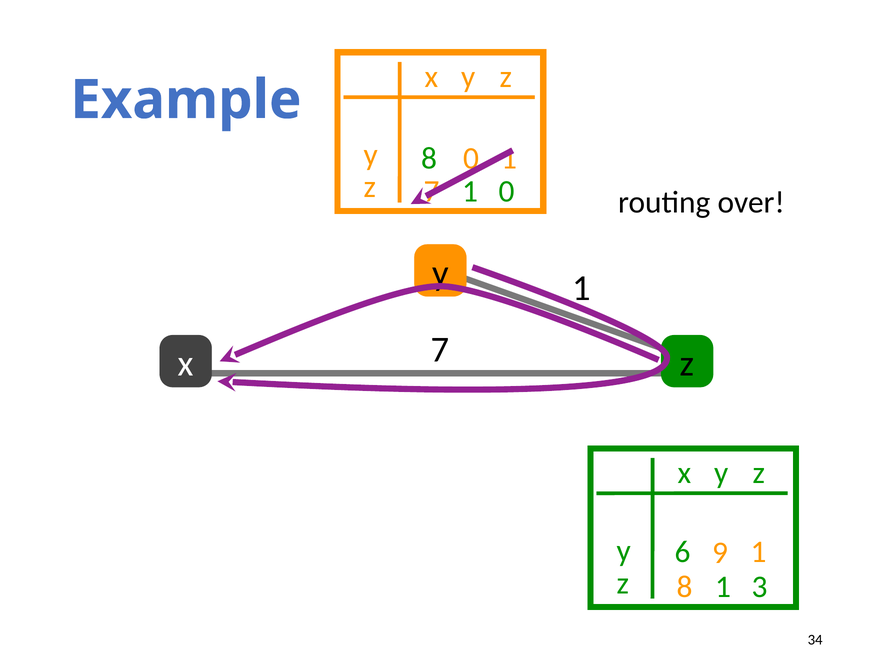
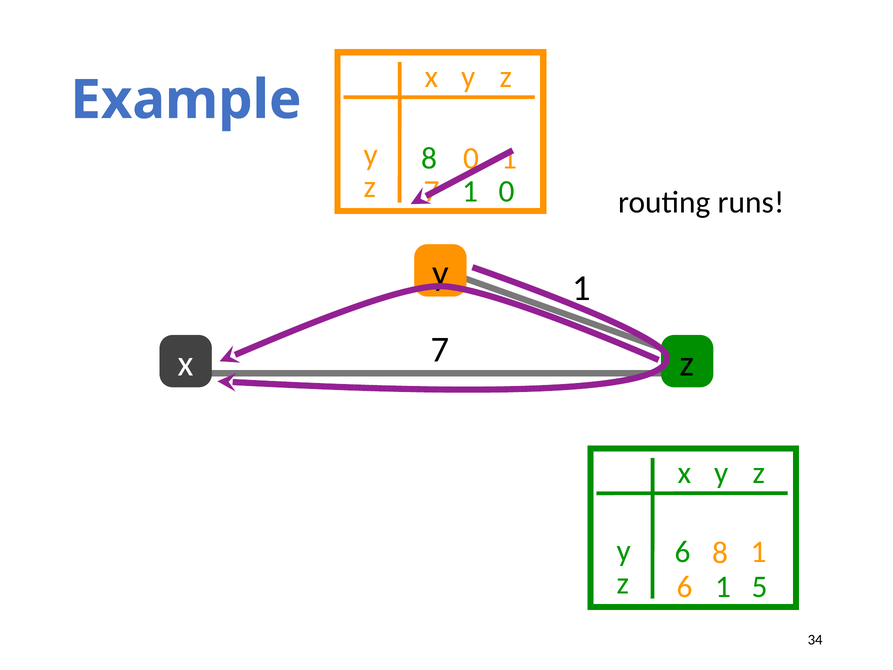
over: over -> runs (751, 202)
6 9: 9 -> 8 (720, 552)
z 8: 8 -> 6 (685, 586)
3: 3 -> 5 (760, 586)
